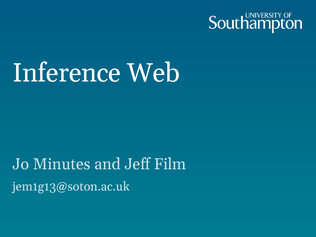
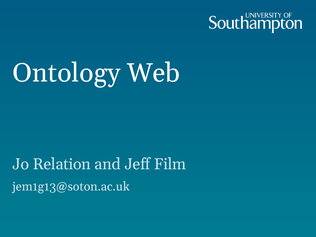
Inference: Inference -> Ontology (66, 73)
Minutes: Minutes -> Relation (62, 164)
